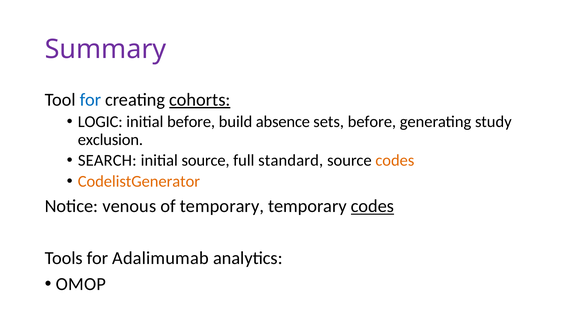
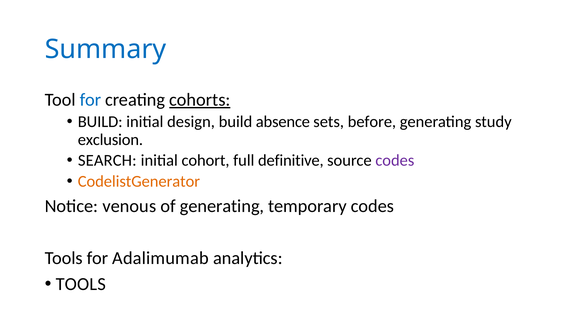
Summary colour: purple -> blue (106, 49)
LOGIC: LOGIC -> BUILD (100, 122)
initial before: before -> design (191, 122)
initial source: source -> cohort (206, 161)
standard: standard -> definitive (291, 161)
codes colour: orange -> purple (395, 161)
of temporary: temporary -> generating (222, 206)
codes underline: present -> none (373, 206)
OMOP: OMOP -> TOOLS (81, 284)
